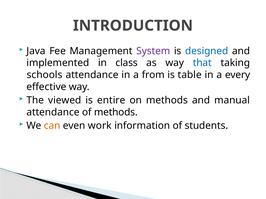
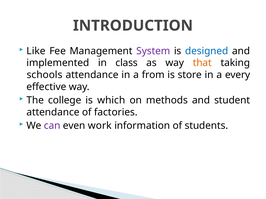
Java: Java -> Like (36, 51)
that colour: blue -> orange (202, 63)
table: table -> store (190, 75)
viewed: viewed -> college (65, 100)
entire: entire -> which (111, 100)
manual: manual -> student (232, 100)
of methods: methods -> factories (116, 112)
can colour: orange -> purple (52, 126)
